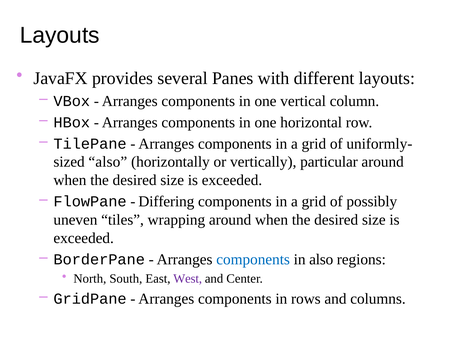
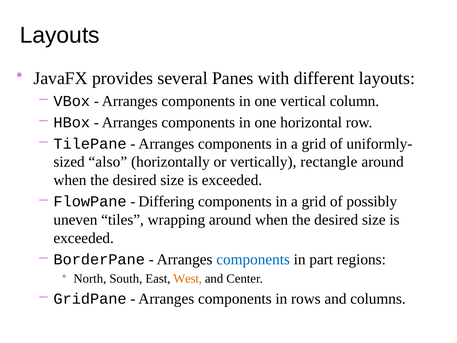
particular: particular -> rectangle (329, 162)
in also: also -> part (321, 259)
West colour: purple -> orange (188, 278)
